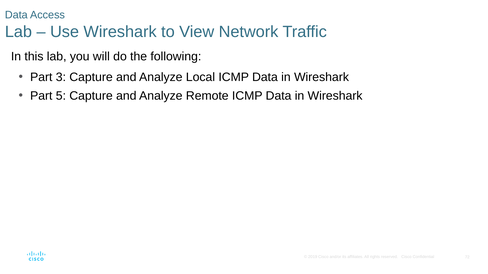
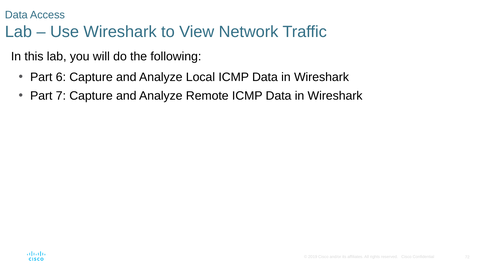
3: 3 -> 6 (61, 77)
5: 5 -> 7 (61, 96)
